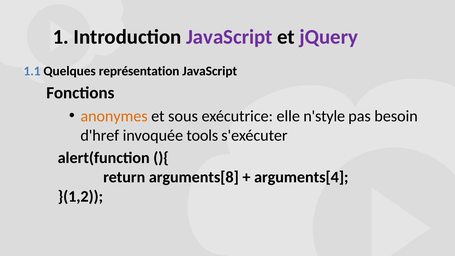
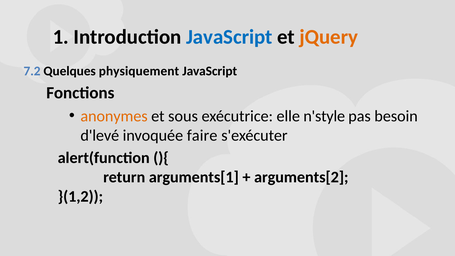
JavaScript colour: purple -> blue (229, 37)
jQuery colour: purple -> orange (329, 37)
1.1: 1.1 -> 7.2 (32, 71)
représentation: représentation -> physiquement (139, 71)
d'href: d'href -> d'levé (100, 135)
tools: tools -> faire (202, 135)
arguments[8: arguments[8 -> arguments[1 (194, 177)
arguments[4: arguments[4 -> arguments[2 (301, 177)
